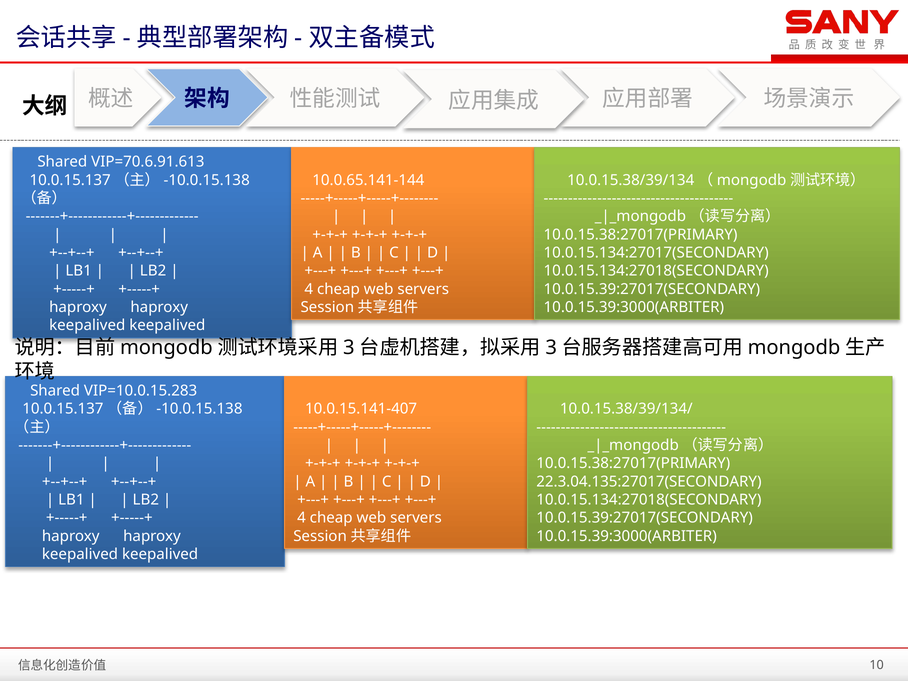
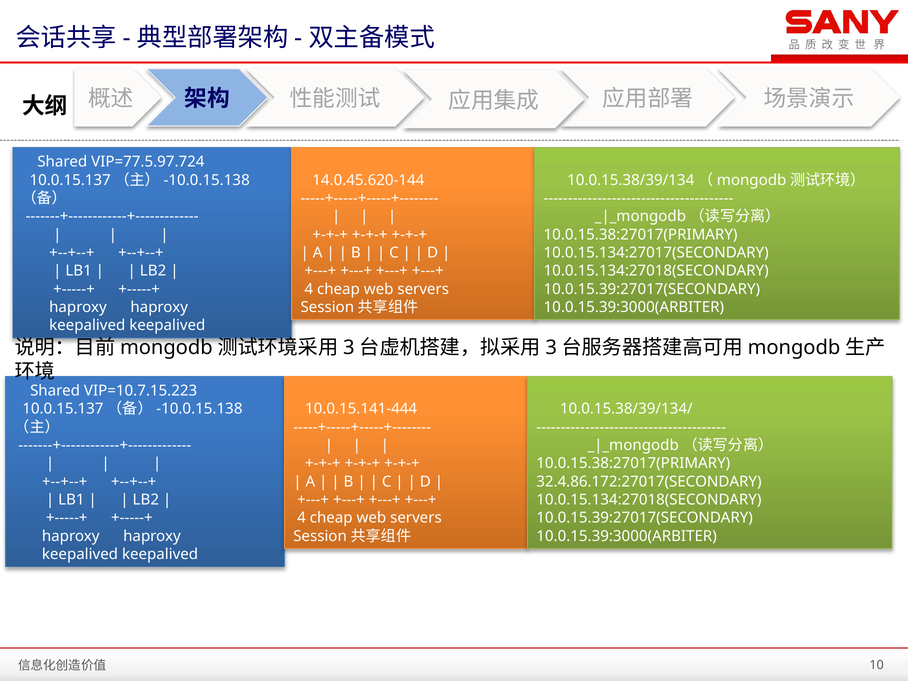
VIP=70.6.91.613: VIP=70.6.91.613 -> VIP=77.5.97.724 (148, 162)
10.0.65.141-144: 10.0.65.141-144 -> 14.0.45.620-144 (368, 180)
VIP=10.0.15.283: VIP=10.0.15.283 -> VIP=10.7.15.223 (141, 391)
10.0.15.141-407: 10.0.15.141-407 -> 10.0.15.141-444 (361, 409)
22.3.04.135:27017(SECONDARY: 22.3.04.135:27017(SECONDARY -> 32.4.86.172:27017(SECONDARY (649, 482)
